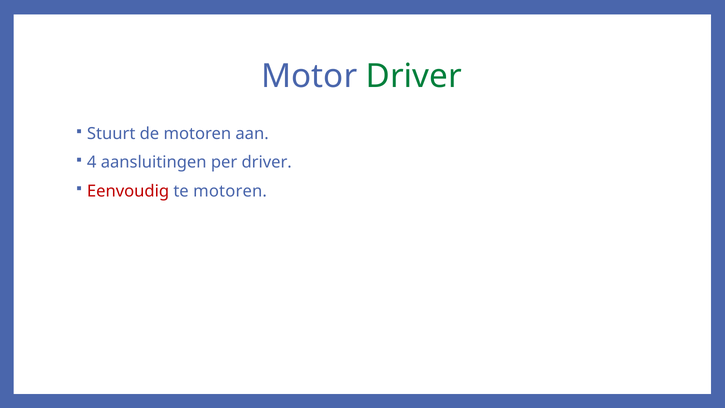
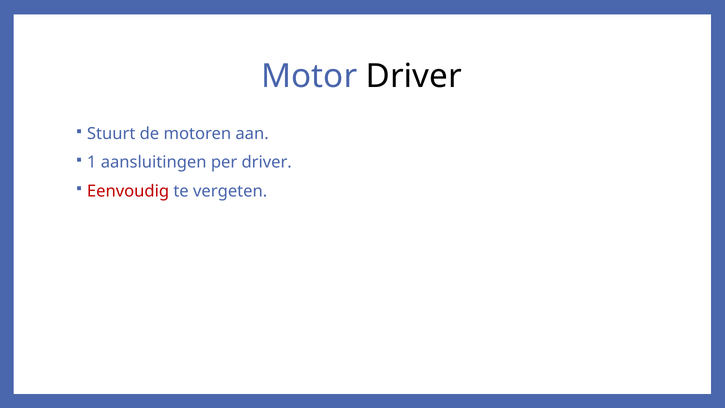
Driver colour: green -> black (414, 76)
4: 4 -> 1 (92, 162)
te motoren: motoren -> vergeten (230, 191)
